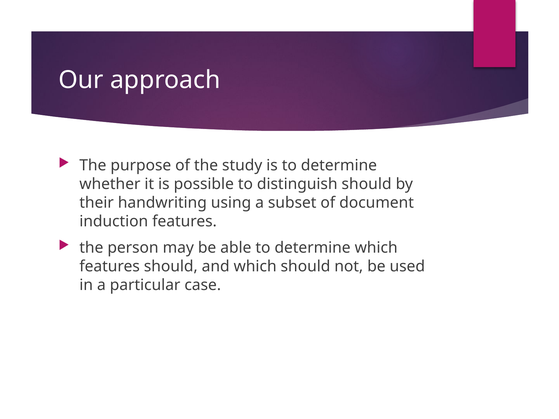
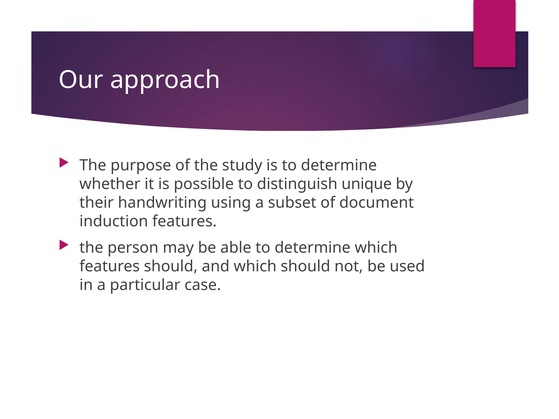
distinguish should: should -> unique (367, 184)
